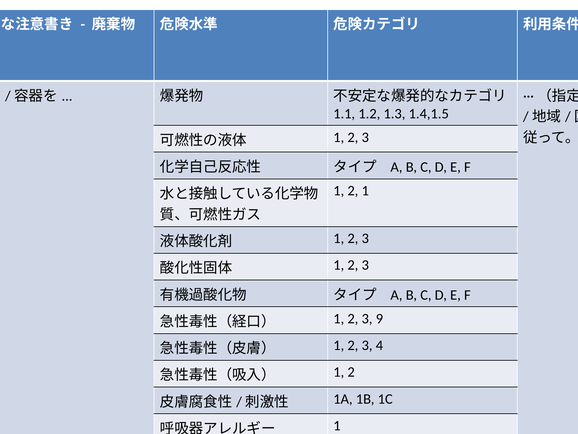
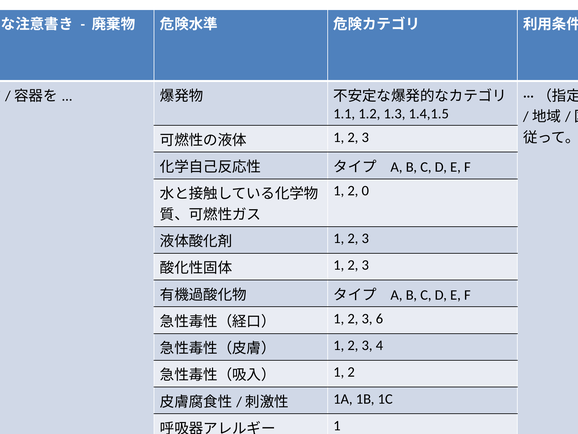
2 1: 1 -> 0 (365, 191)
9: 9 -> 6 (379, 318)
